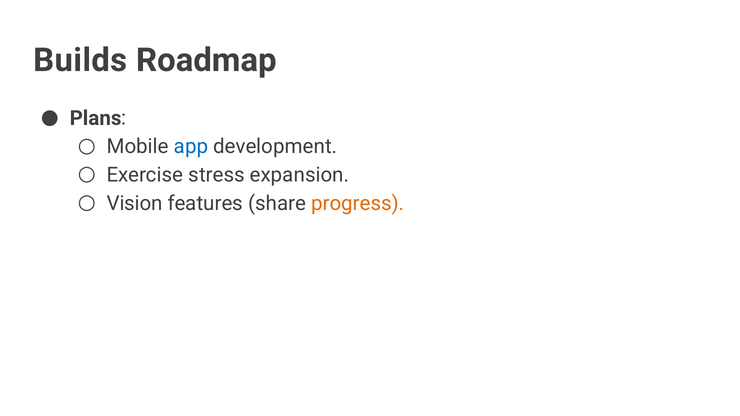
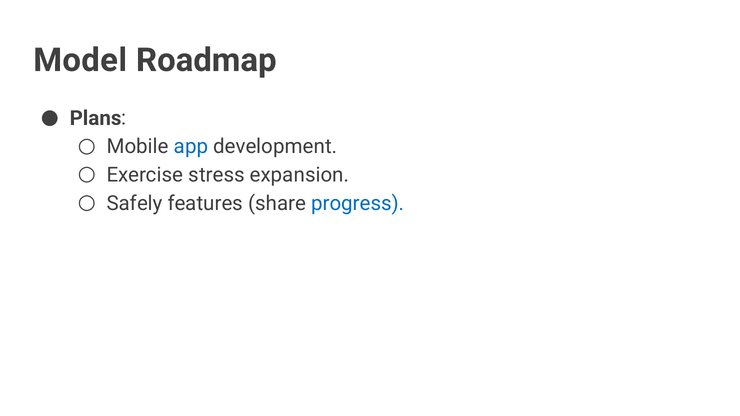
Builds: Builds -> Model (80, 60)
Vision: Vision -> Safely (135, 203)
progress colour: orange -> blue (358, 203)
